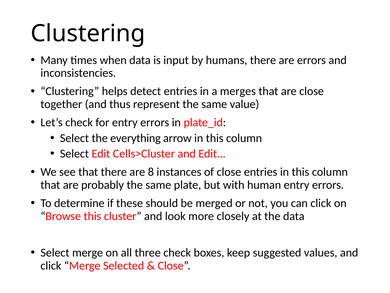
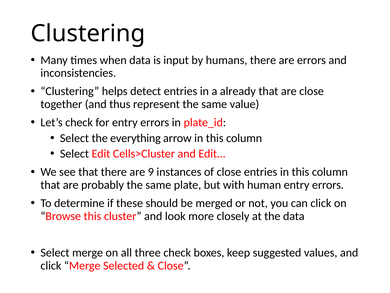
merges: merges -> already (238, 91)
8: 8 -> 9 (151, 172)
